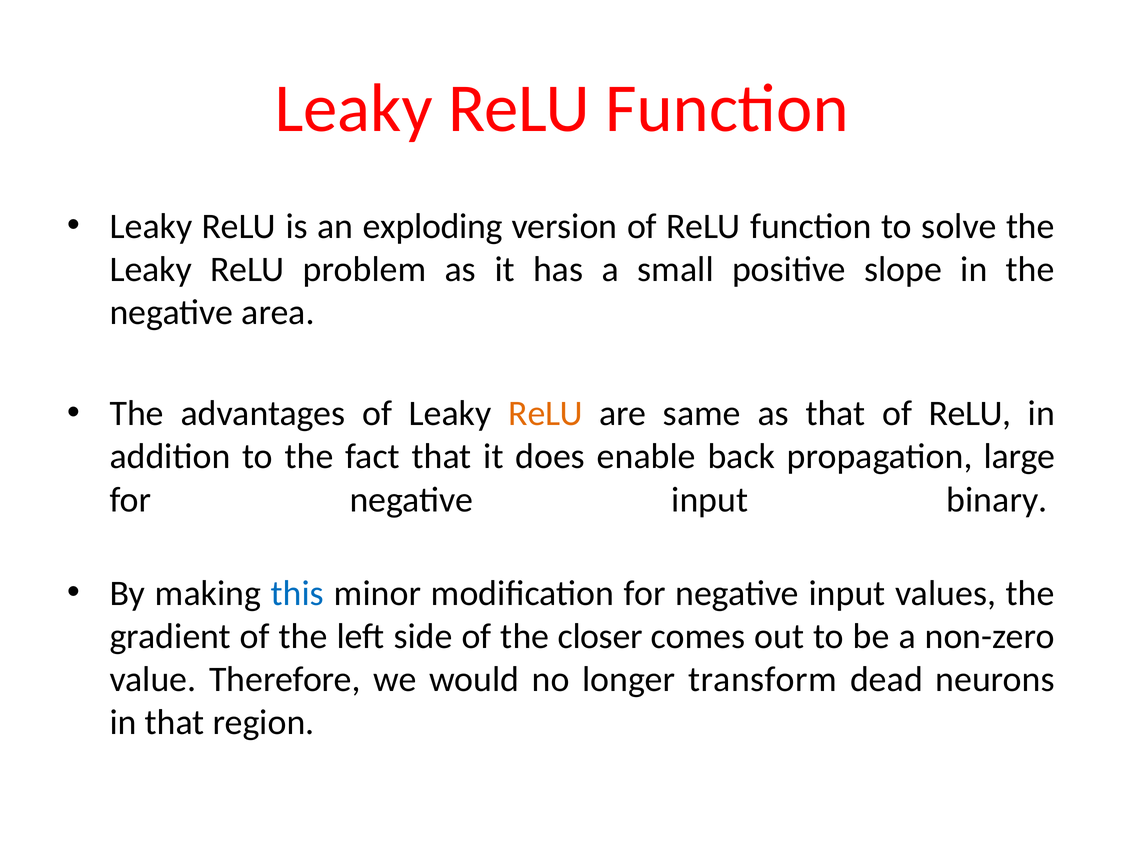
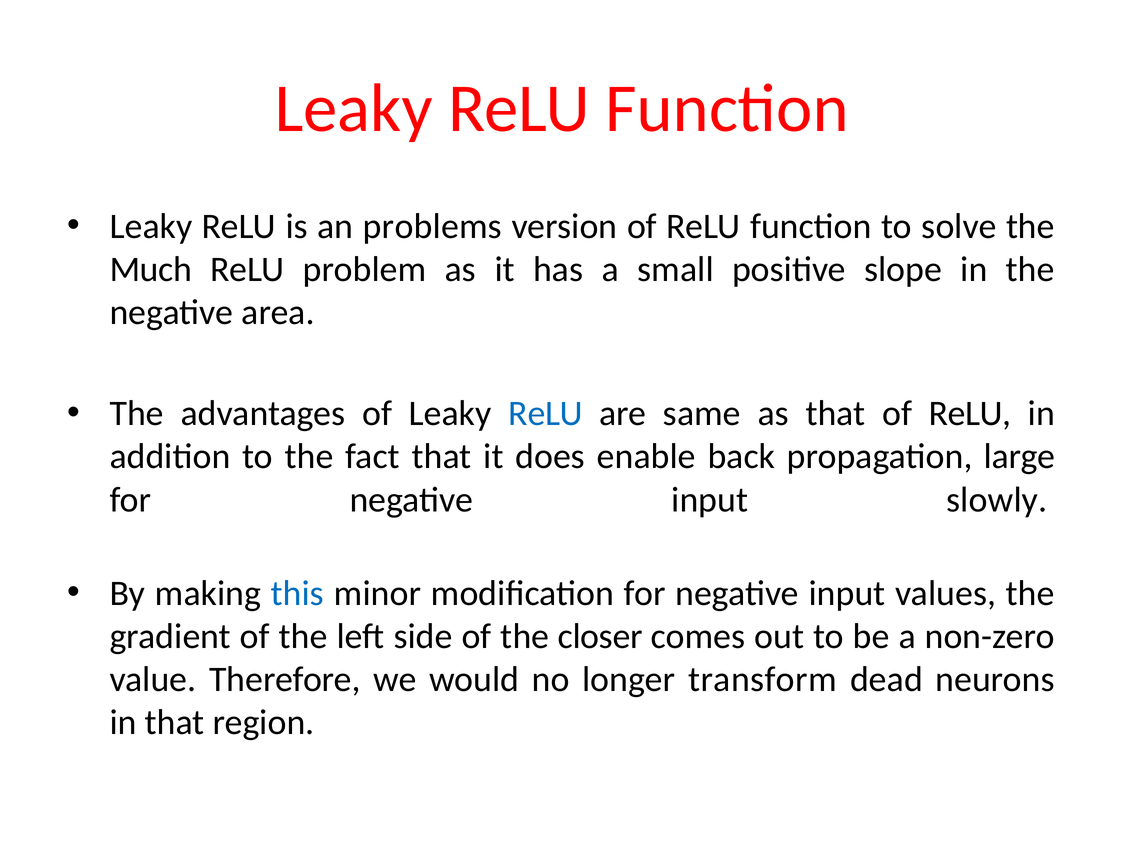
exploding: exploding -> problems (432, 226)
Leaky: Leaky -> Much (151, 269)
ReLU colour: orange -> blue (546, 414)
binary: binary -> slowly (997, 500)
